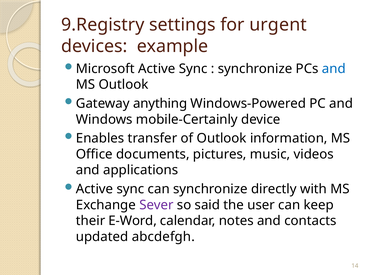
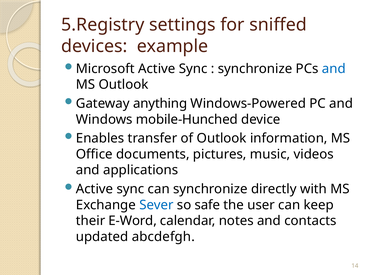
9.Registry: 9.Registry -> 5.Registry (103, 25)
urgent: urgent -> sniffed (278, 25)
mobile-Certainly: mobile-Certainly -> mobile-Hunched (187, 120)
Sever colour: purple -> blue (156, 205)
said: said -> safe (207, 205)
